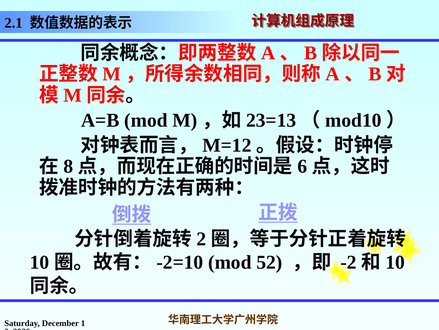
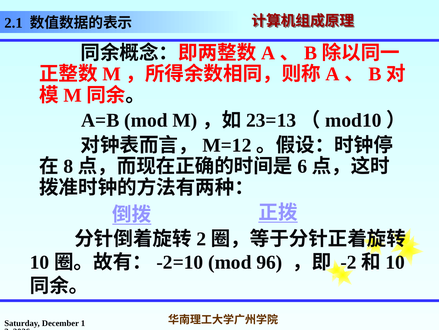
52: 52 -> 96 (269, 262)
